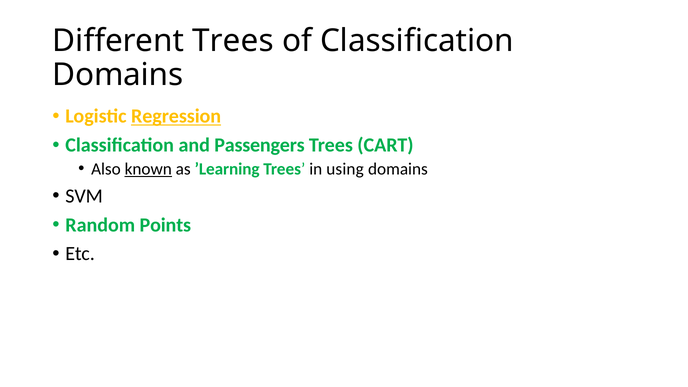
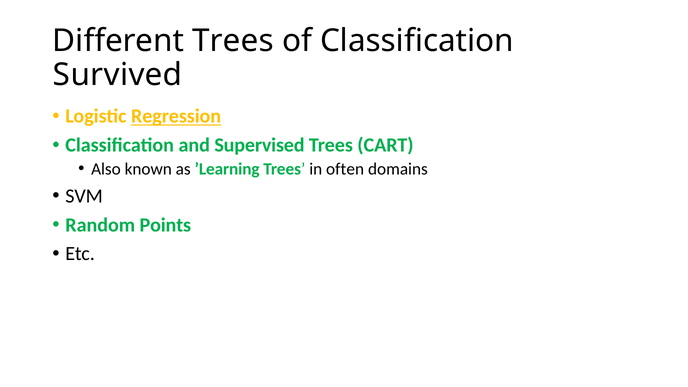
Domains: Domains -> Survived (118, 75)
Passengers: Passengers -> Supervised (259, 145)
known underline: present -> none (148, 169)
using: using -> often (345, 169)
